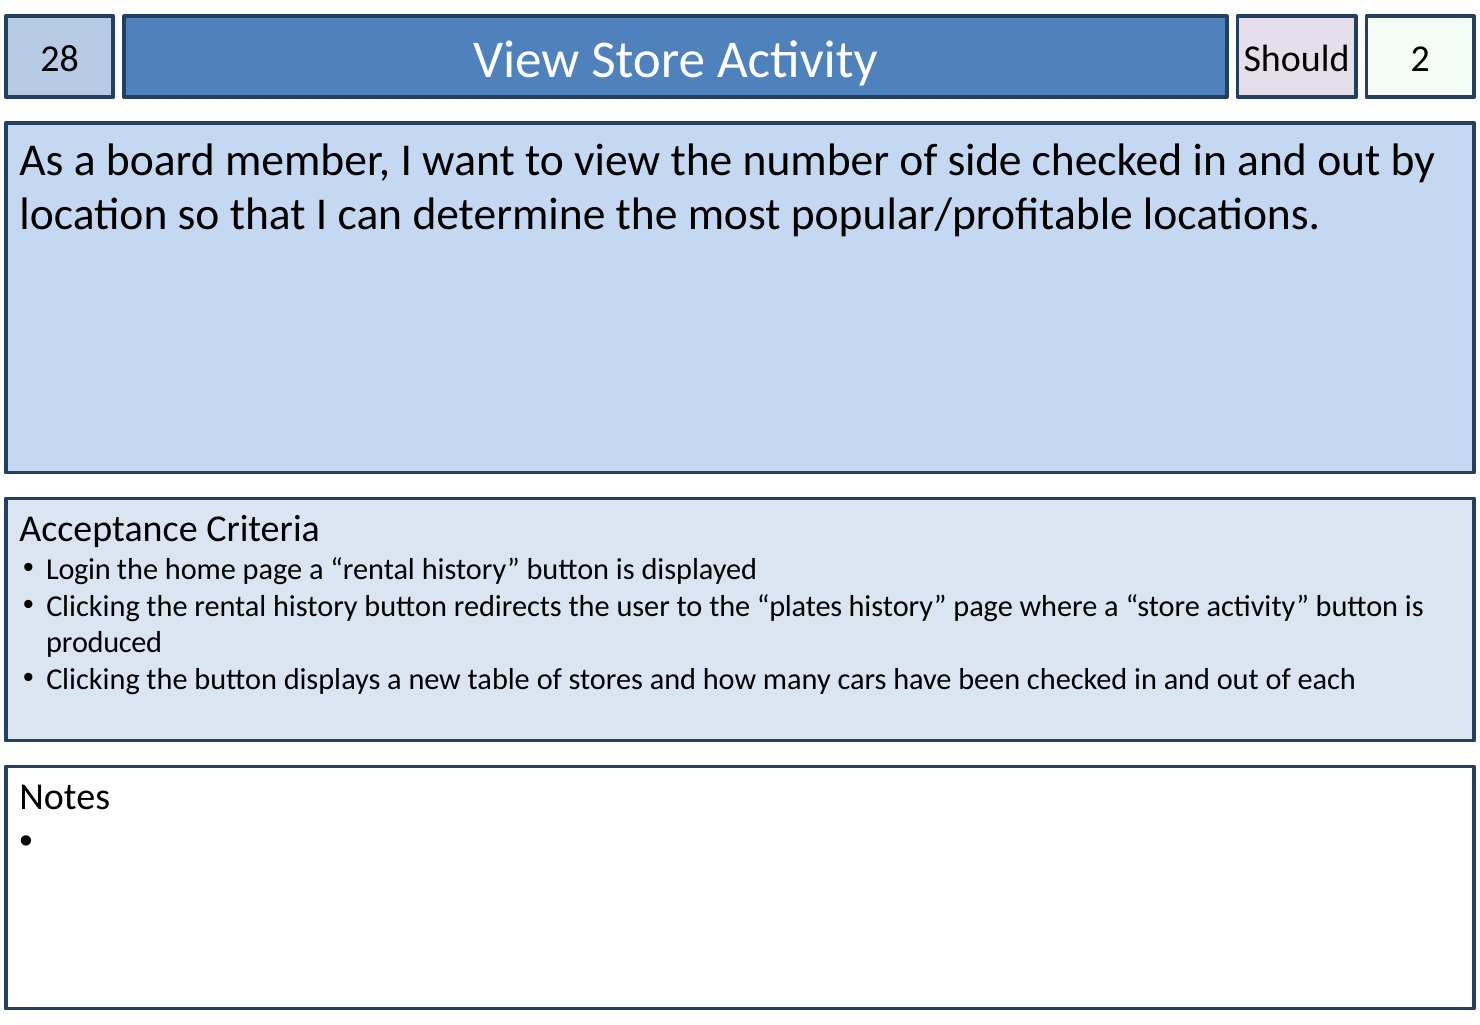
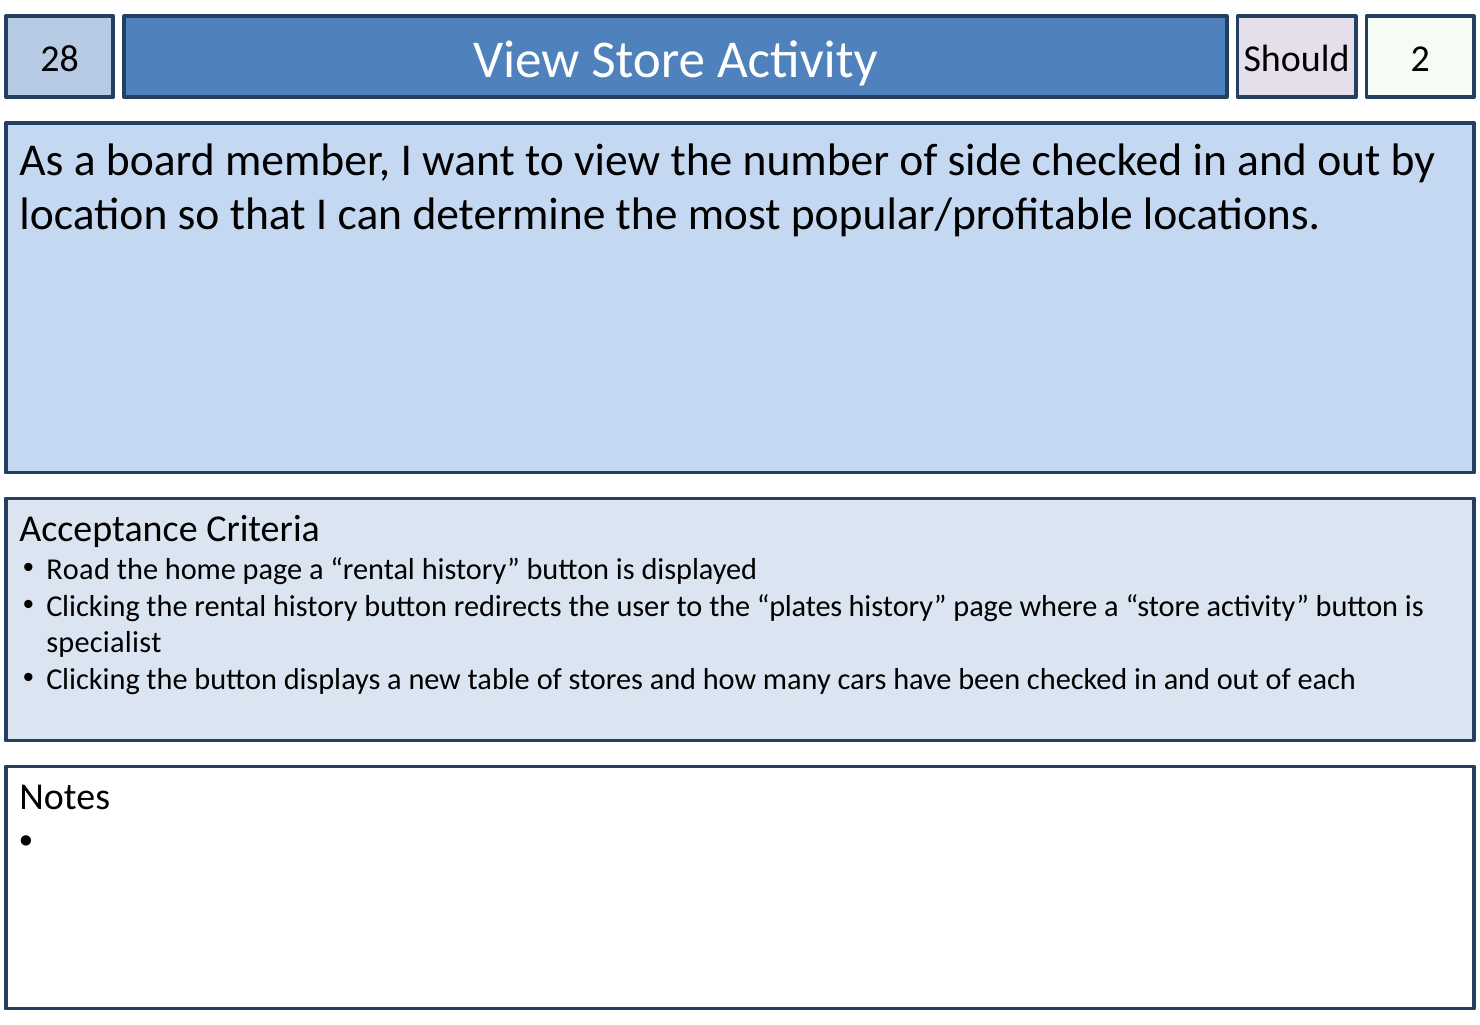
Login: Login -> Road (78, 570)
produced: produced -> specialist (104, 642)
